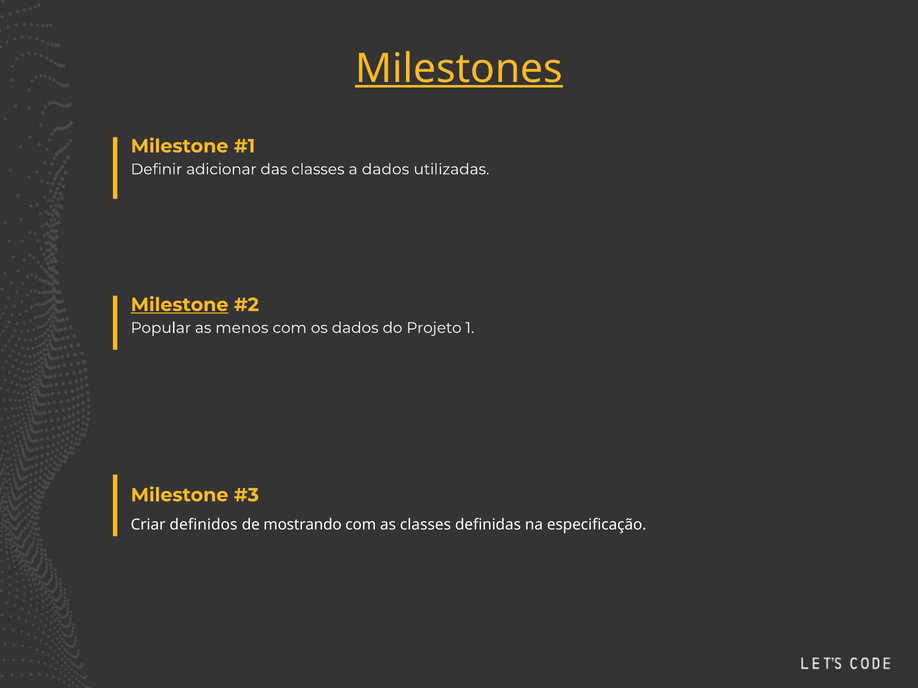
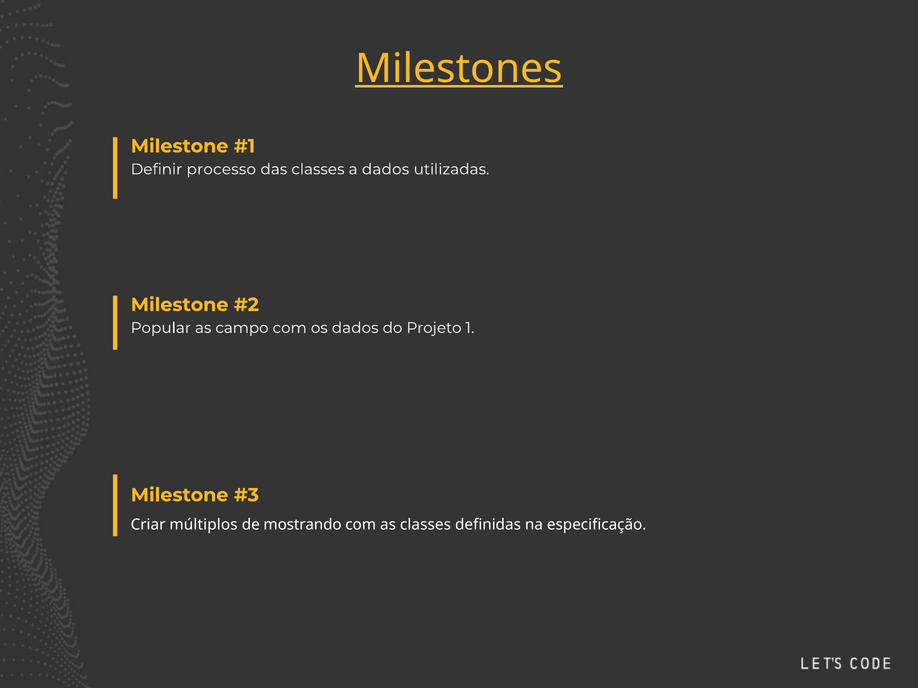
adicionar: adicionar -> processo (221, 169)
Milestone underline: present -> none (180, 305)
menos: menos -> campo (242, 328)
definidos: definidos -> múltiplos (204, 525)
